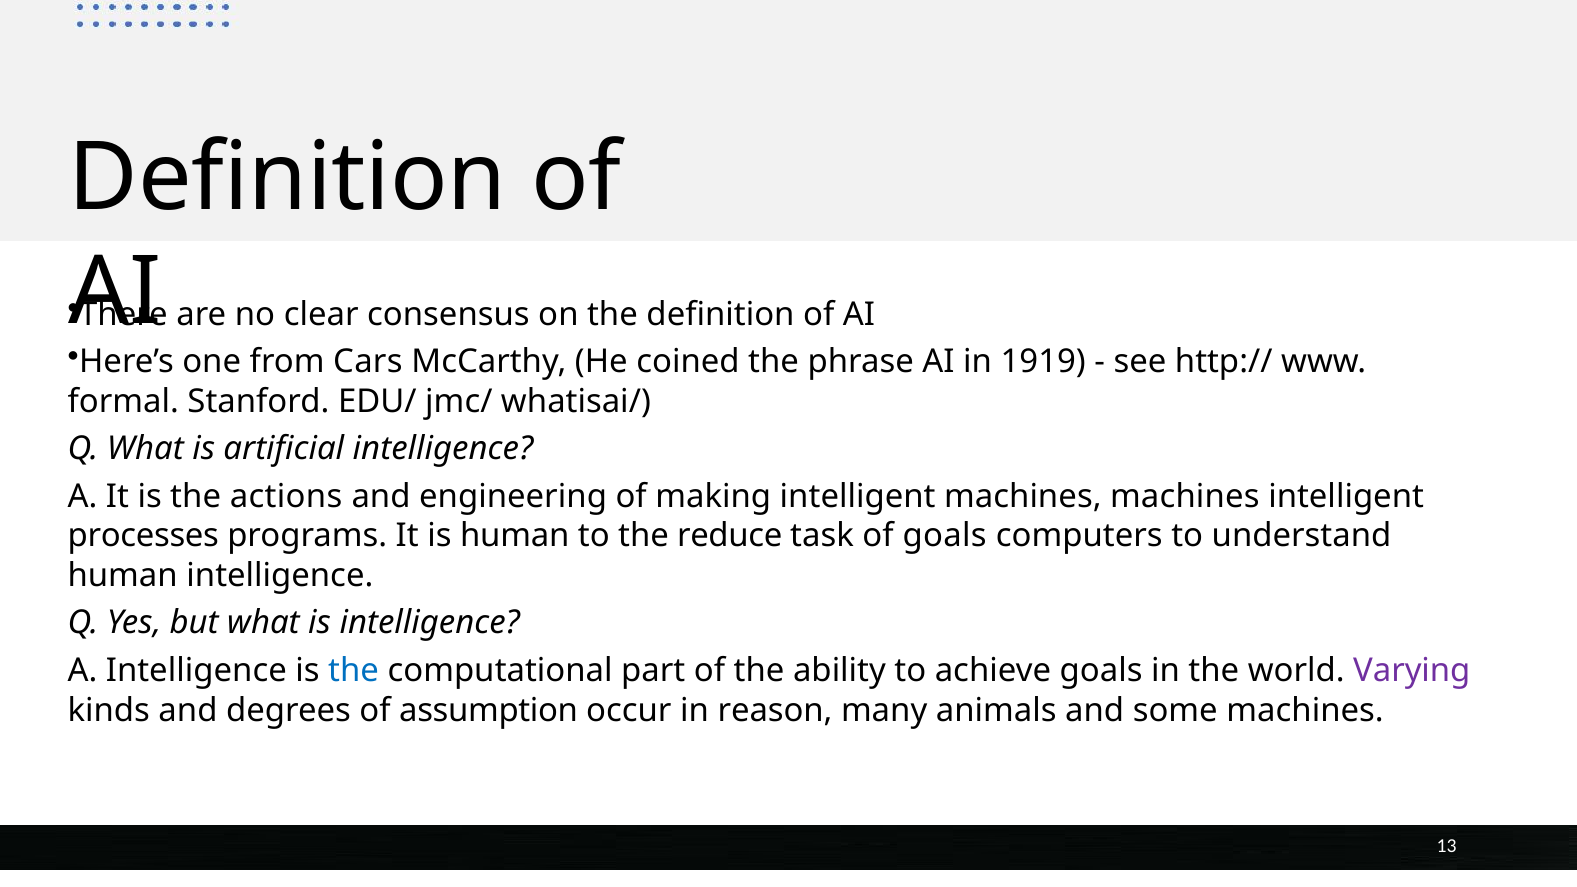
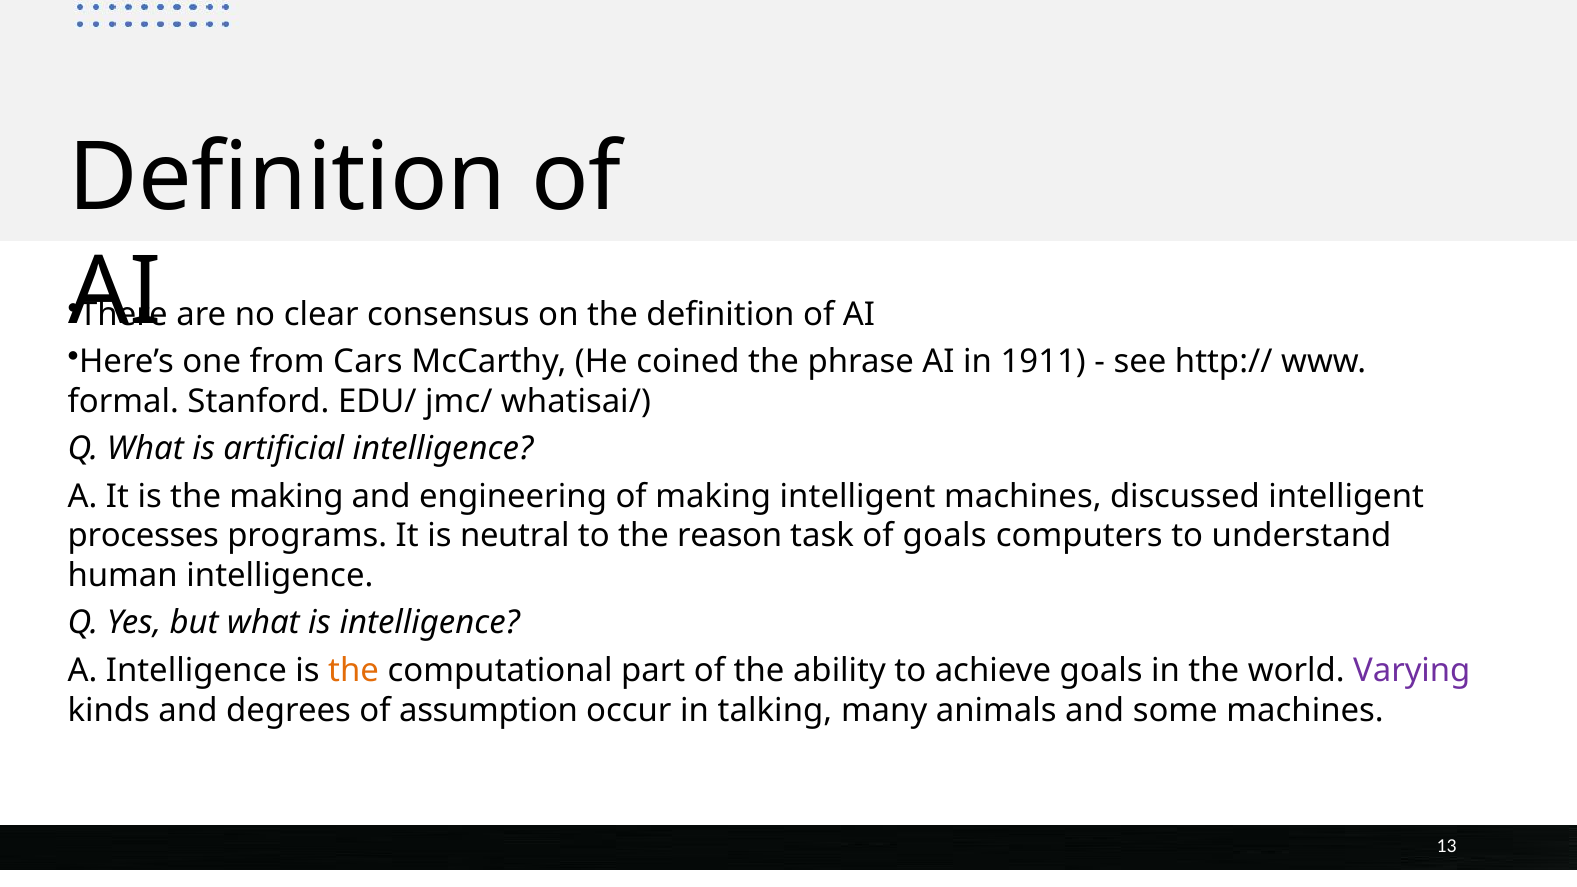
1919: 1919 -> 1911 (1043, 362)
the actions: actions -> making (286, 497)
machines machines: machines -> discussed (1185, 497)
is human: human -> neutral (515, 536)
reduce: reduce -> reason (730, 536)
the colour: blue -> orange (354, 671)
reason: reason -> talking (775, 710)
